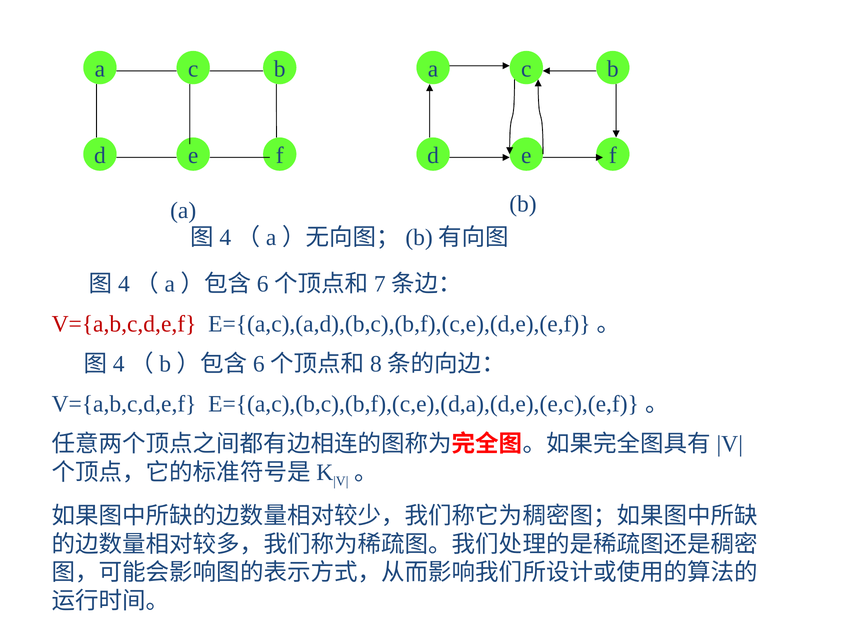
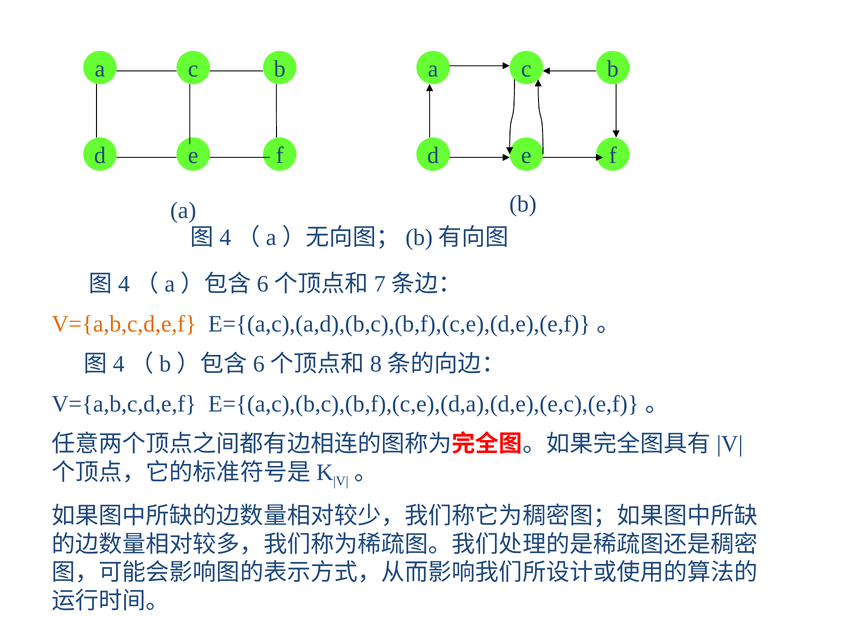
V={a,b,c,d,e,f colour: red -> orange (124, 324)
